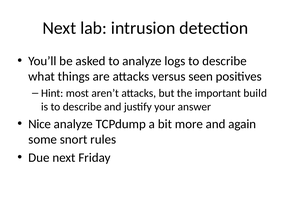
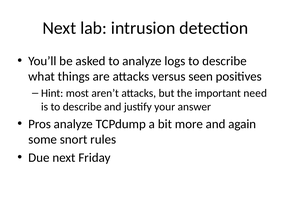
build: build -> need (255, 93)
Nice: Nice -> Pros (40, 124)
